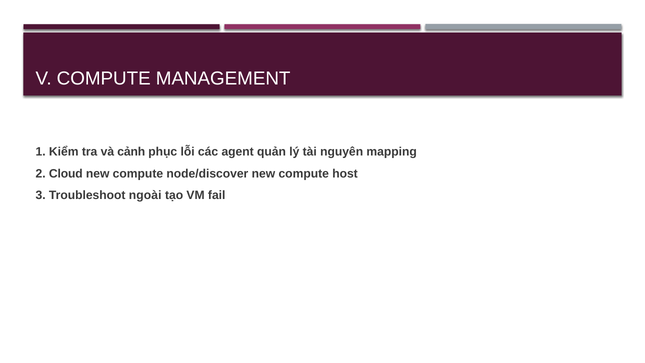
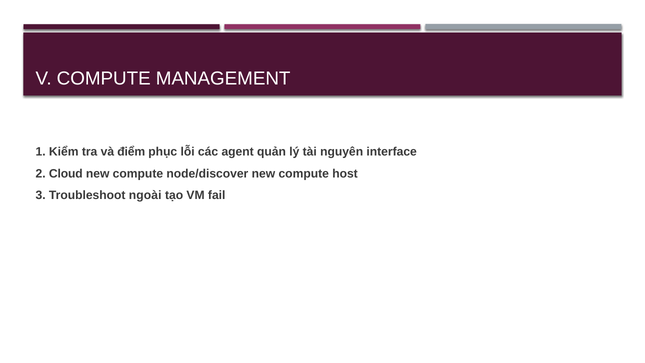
cảnh: cảnh -> điểm (131, 152)
mapping: mapping -> interface (392, 152)
